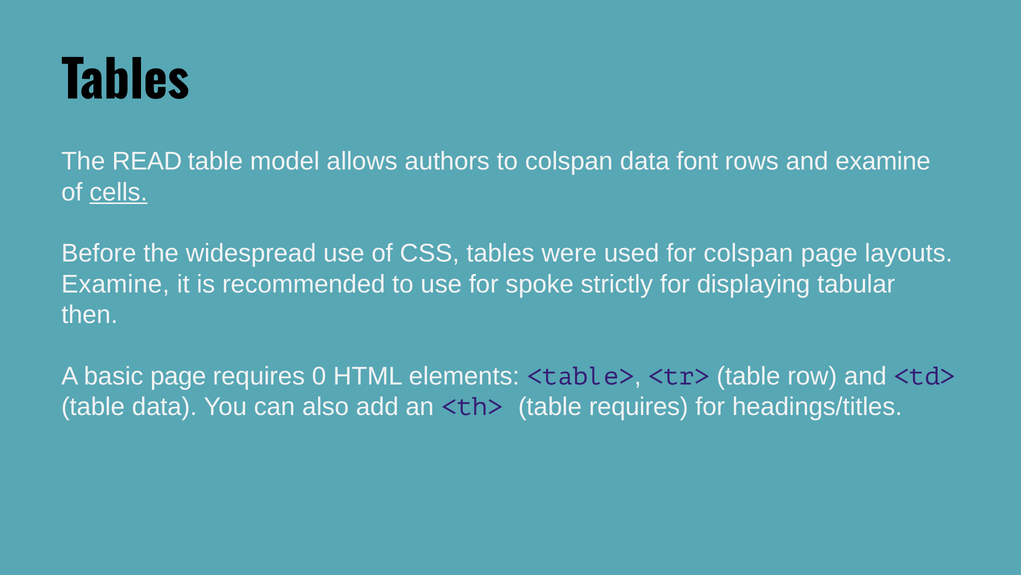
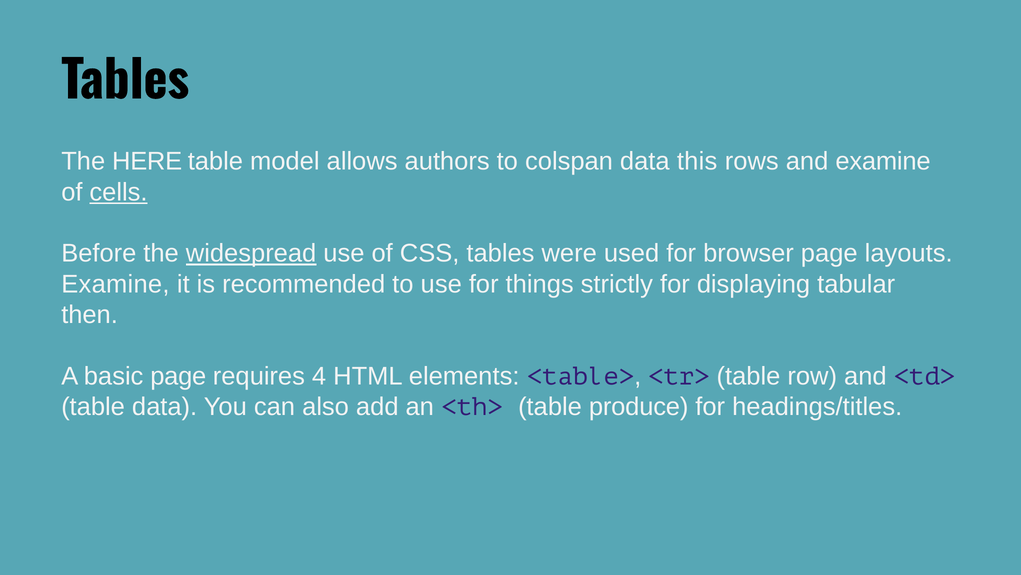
READ: READ -> HERE (147, 161)
font: font -> this (697, 161)
widespread underline: none -> present (251, 253)
for colspan: colspan -> browser (749, 253)
spoke: spoke -> things (540, 284)
0: 0 -> 4 (319, 376)
table requires: requires -> produce (639, 406)
